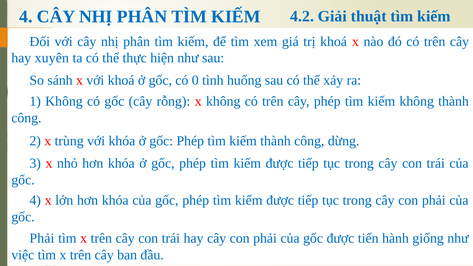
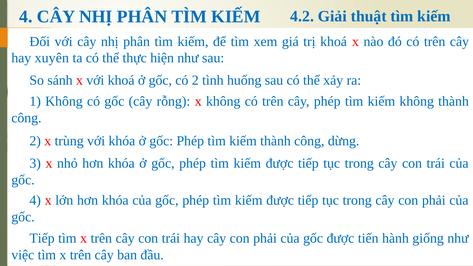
có 0: 0 -> 2 (195, 80)
Phải: Phải -> Tiếp (42, 238)
